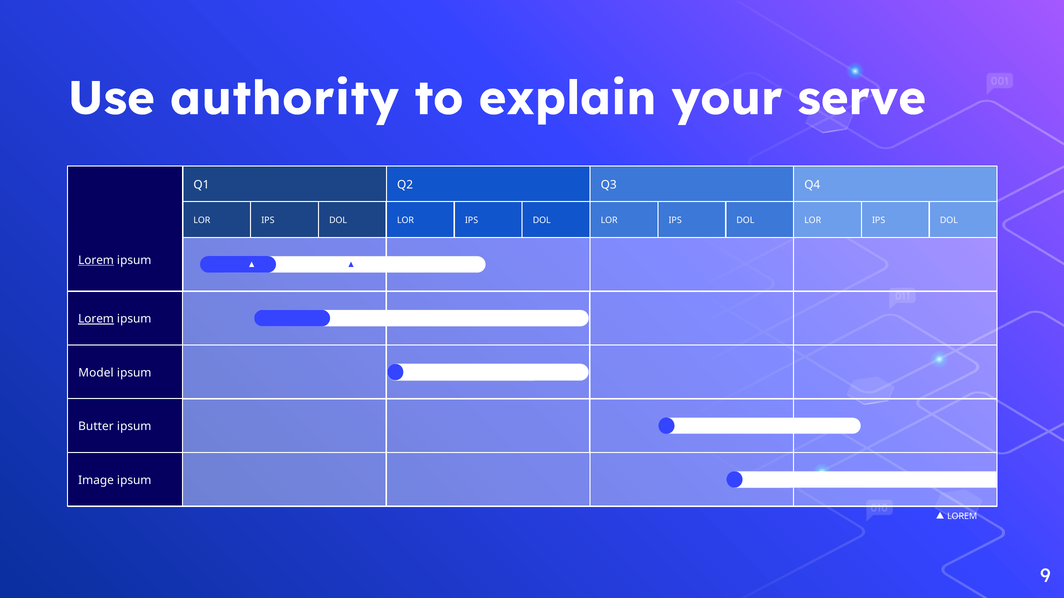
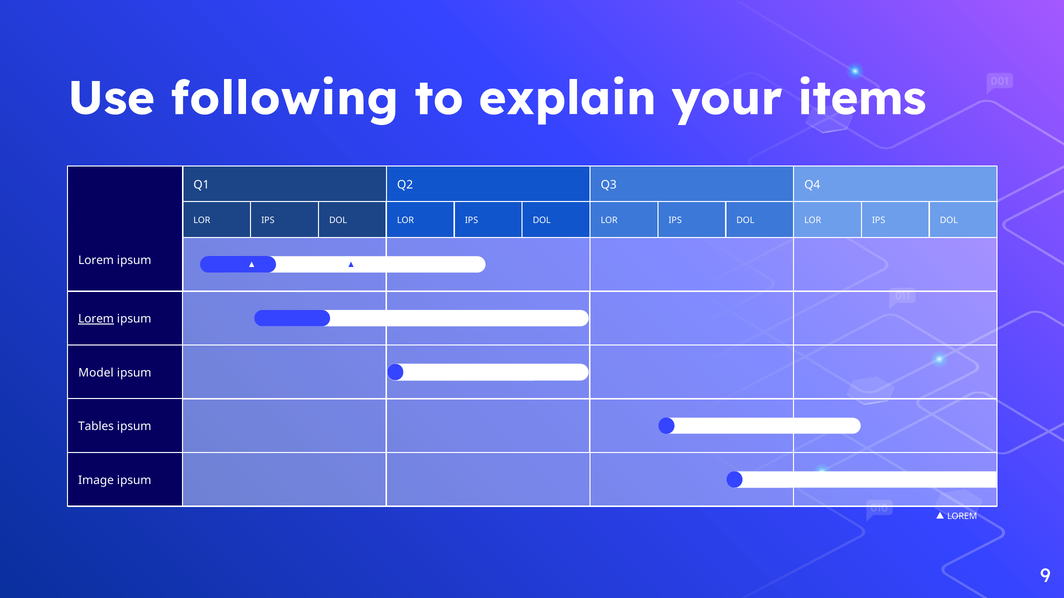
authority: authority -> following (285, 99)
serve: serve -> items (862, 99)
Lorem underline: present -> none (96, 260)
Butter: Butter -> Tables (96, 427)
